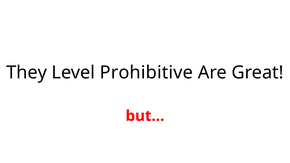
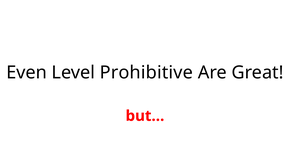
They: They -> Even (27, 72)
